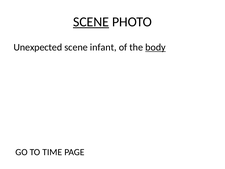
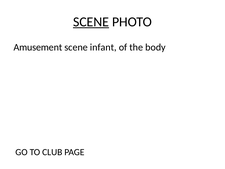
Unexpected: Unexpected -> Amusement (38, 47)
body underline: present -> none (155, 47)
TIME: TIME -> CLUB (52, 152)
